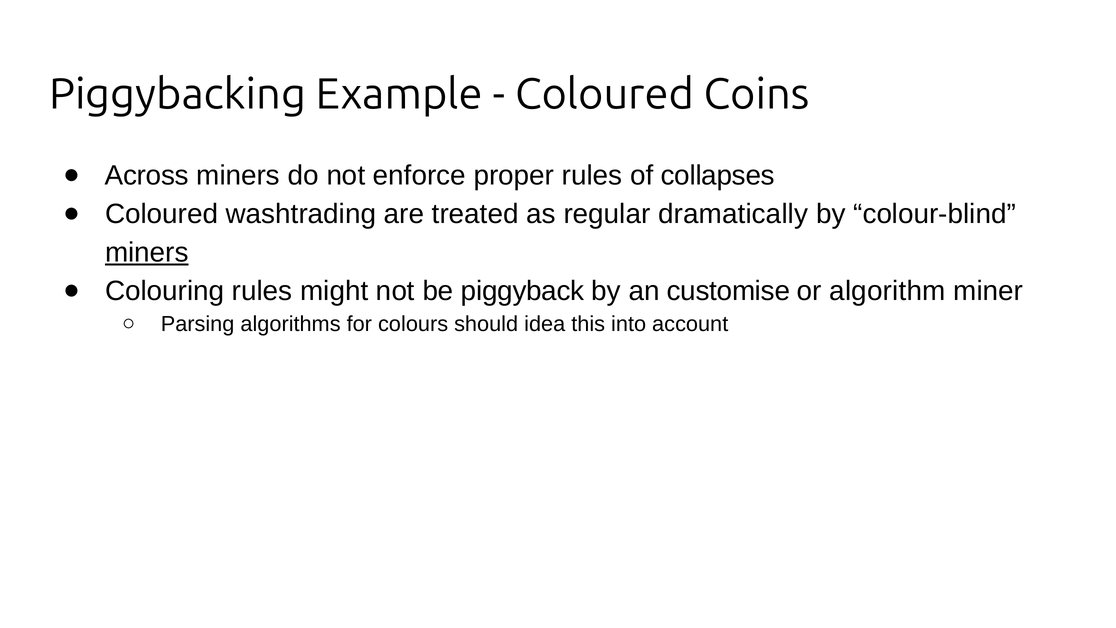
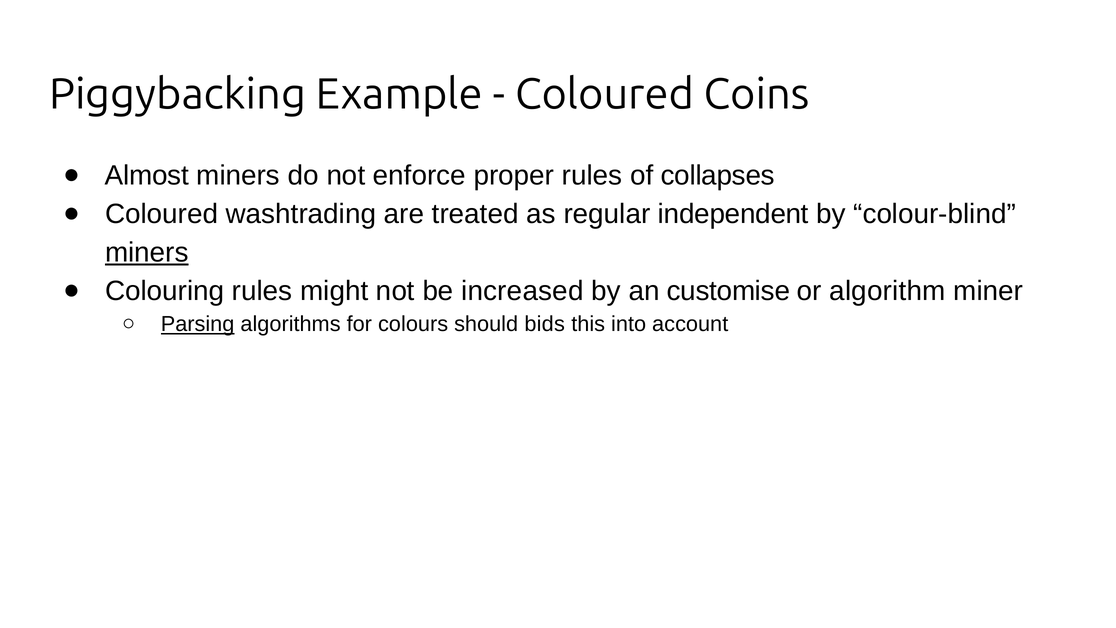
Across: Across -> Almost (147, 176)
dramatically: dramatically -> independent (733, 214)
piggyback: piggyback -> increased (522, 291)
Parsing underline: none -> present (198, 324)
idea: idea -> bids (545, 324)
